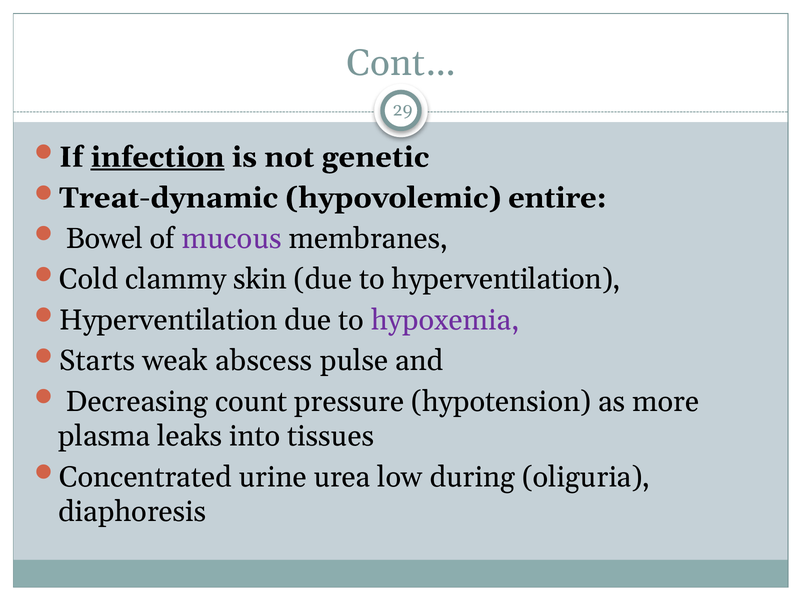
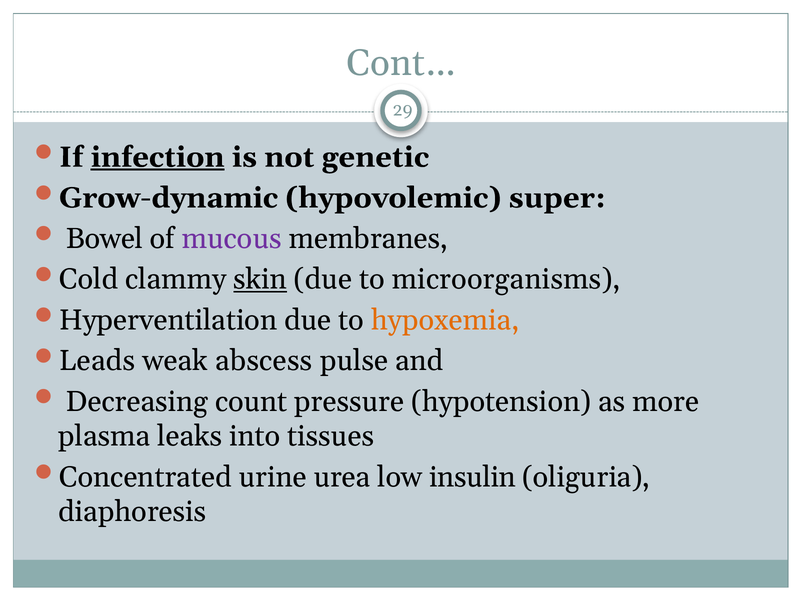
Treat-dynamic: Treat-dynamic -> Grow-dynamic (169, 198)
entire: entire -> super (557, 198)
skin underline: none -> present (260, 280)
to hyperventilation: hyperventilation -> microorganisms (506, 280)
hypoxemia colour: purple -> orange (445, 320)
Starts: Starts -> Leads (97, 361)
during: during -> insulin (472, 477)
